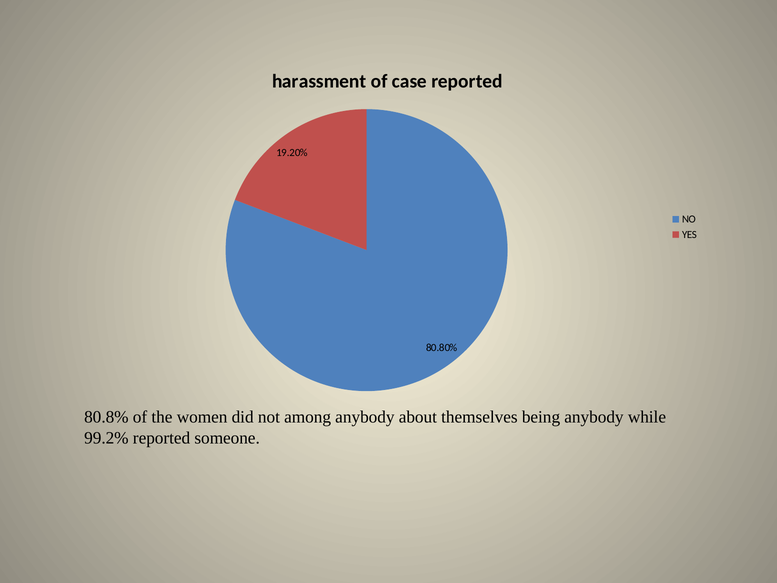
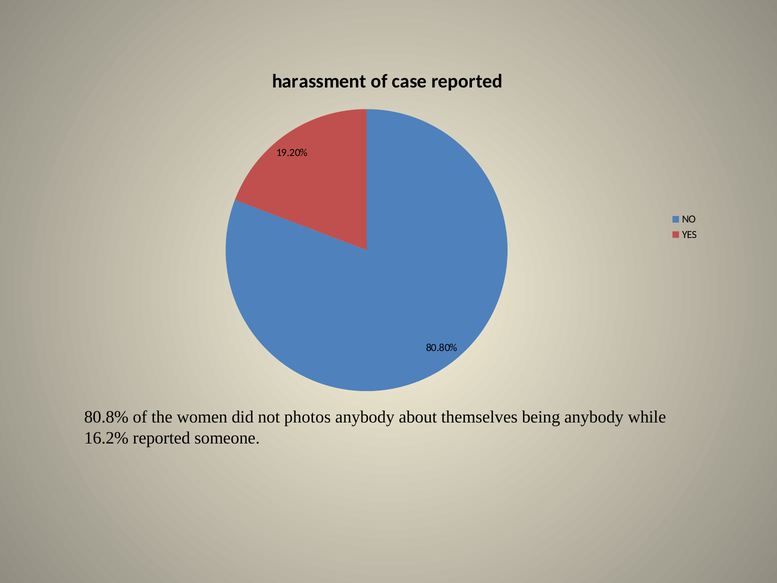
among: among -> photos (308, 417)
99.2%: 99.2% -> 16.2% (106, 438)
